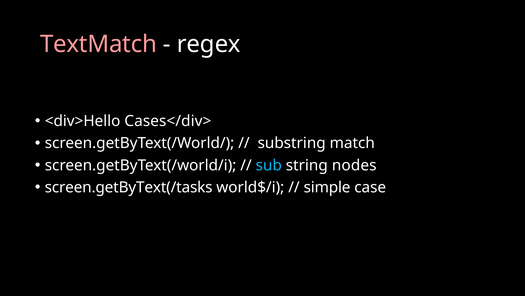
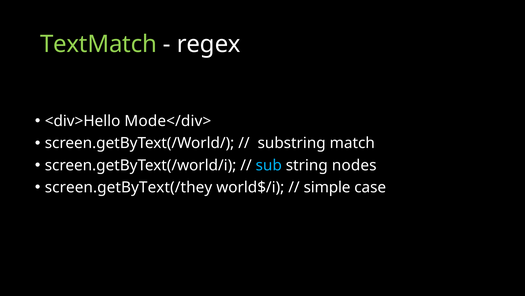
TextMatch colour: pink -> light green (98, 44)
Cases</div>: Cases</div> -> Mode</div> (168, 121)
screen.getByText(/tasks: screen.getByText(/tasks -> screen.getByText(/they (129, 187)
